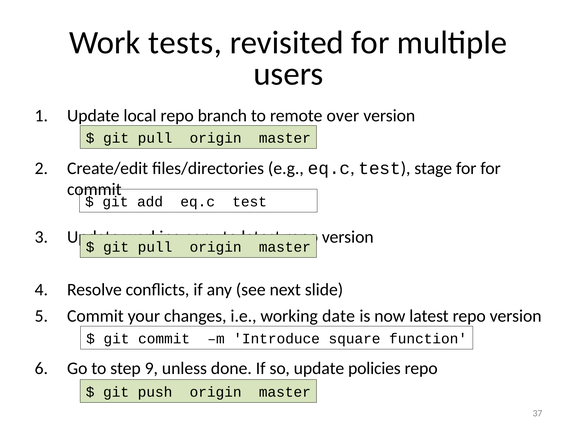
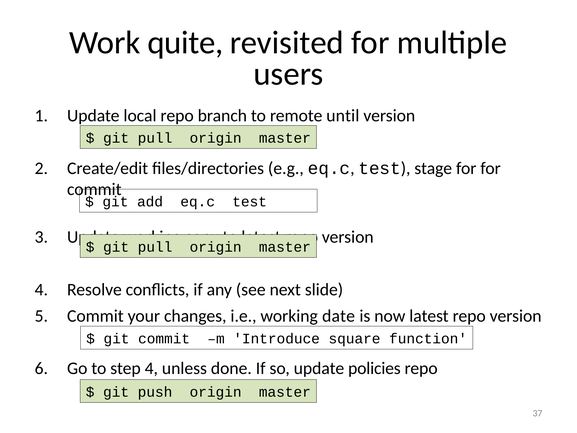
tests: tests -> quite (185, 43)
over: over -> until (343, 116)
step 9: 9 -> 4 (151, 368)
